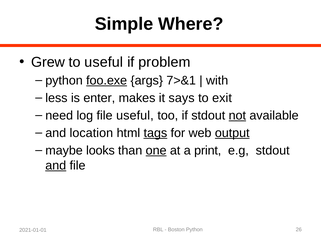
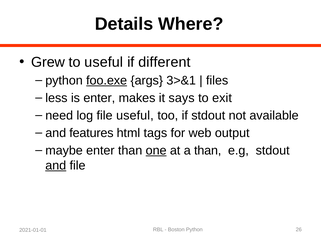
Simple: Simple -> Details (124, 24)
problem: problem -> different (164, 62)
7>&1: 7>&1 -> 3>&1 (181, 80)
with: with -> files (217, 80)
not underline: present -> none (237, 115)
location: location -> features (91, 133)
tags underline: present -> none (155, 133)
output underline: present -> none (232, 133)
maybe looks: looks -> enter (100, 150)
a print: print -> than (208, 150)
